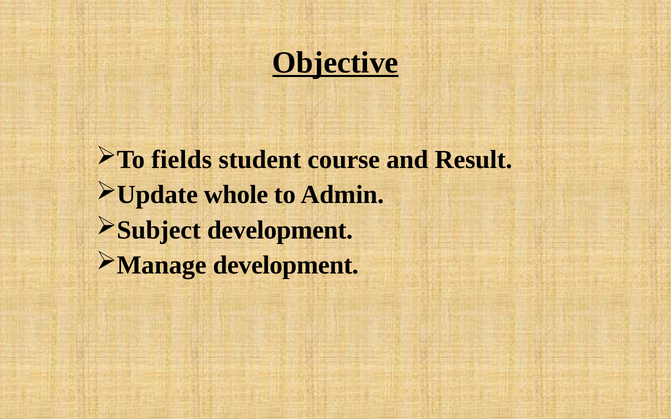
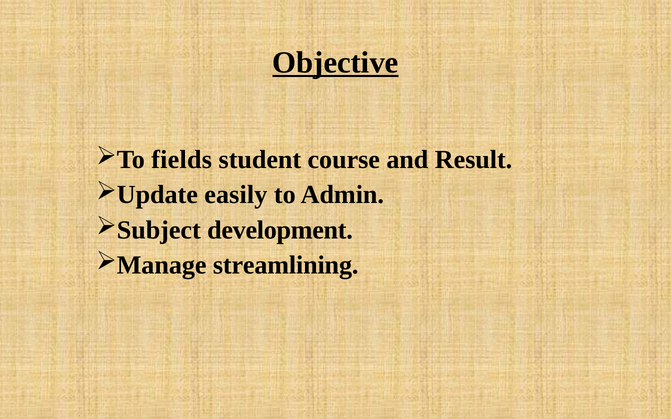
whole: whole -> easily (236, 195)
development: development -> streamlining (286, 265)
